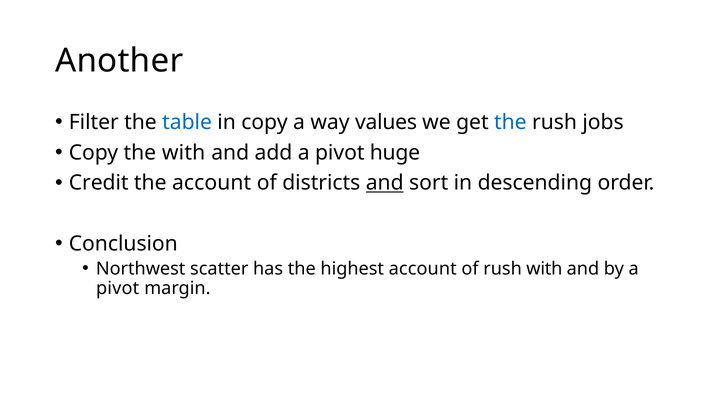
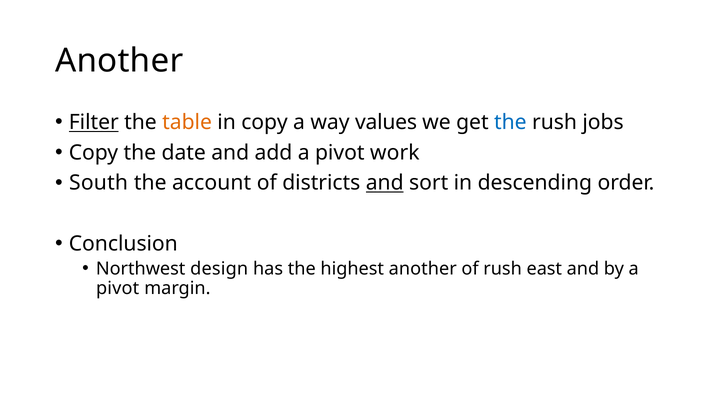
Filter underline: none -> present (94, 122)
table colour: blue -> orange (187, 122)
the with: with -> date (184, 153)
huge: huge -> work (395, 153)
Credit: Credit -> South (99, 183)
scatter: scatter -> design (219, 269)
highest account: account -> another (423, 269)
rush with: with -> east (544, 269)
